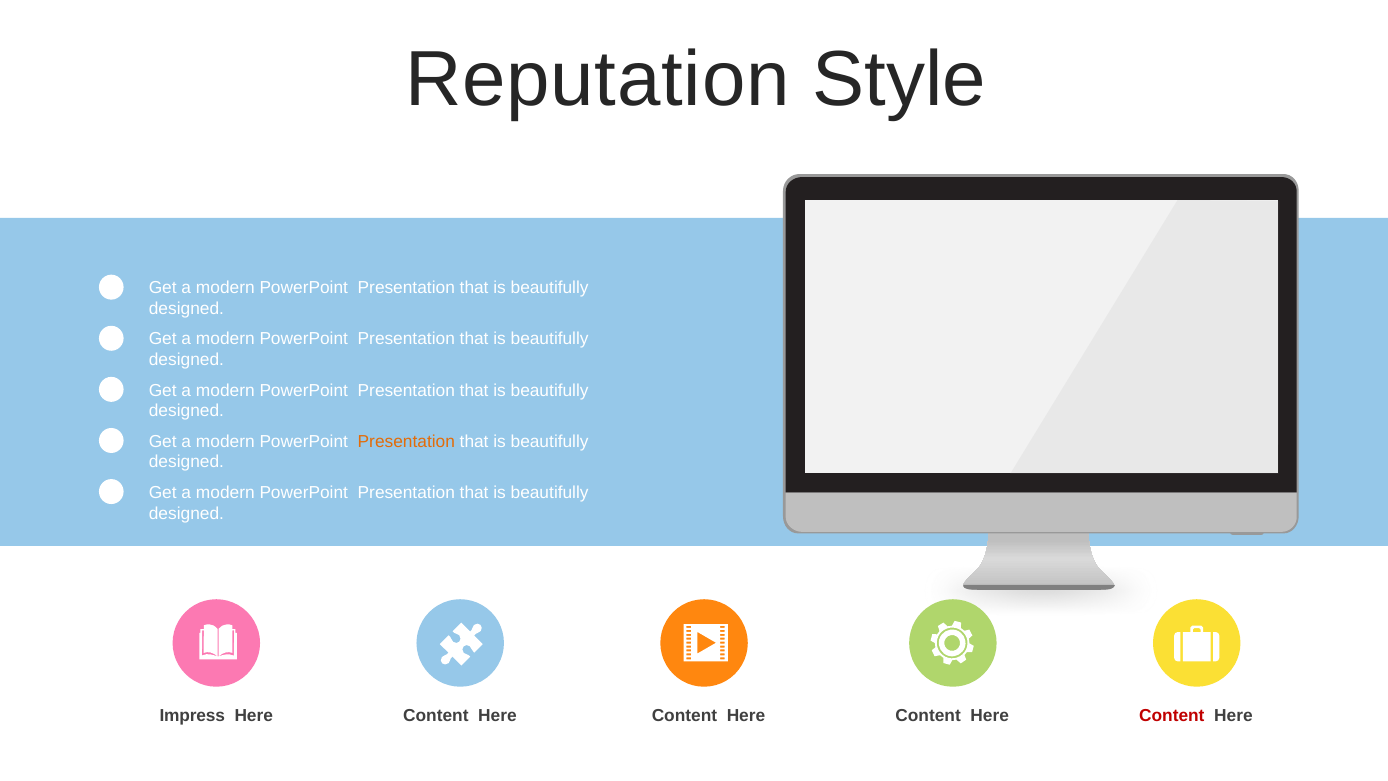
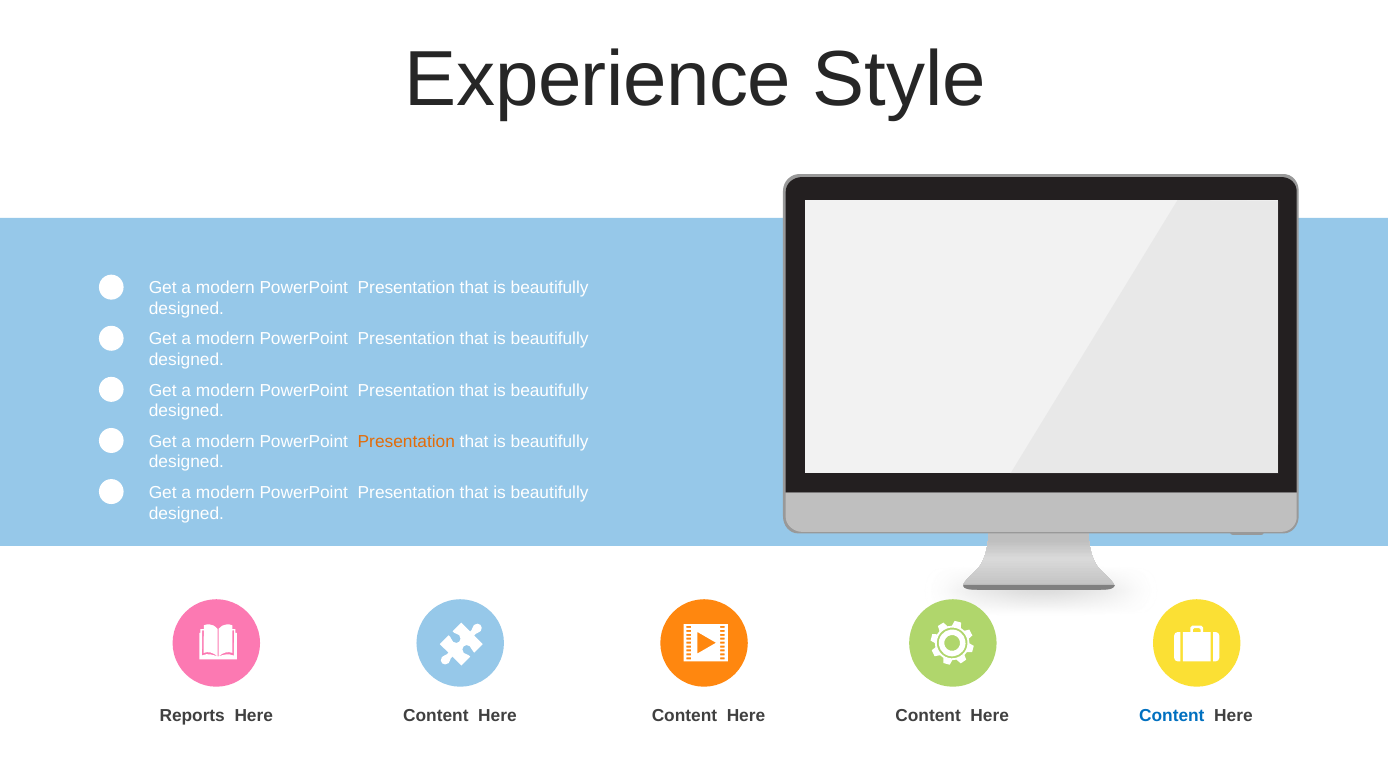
Reputation: Reputation -> Experience (598, 79)
Impress: Impress -> Reports (192, 716)
Content colour: red -> blue (1172, 716)
